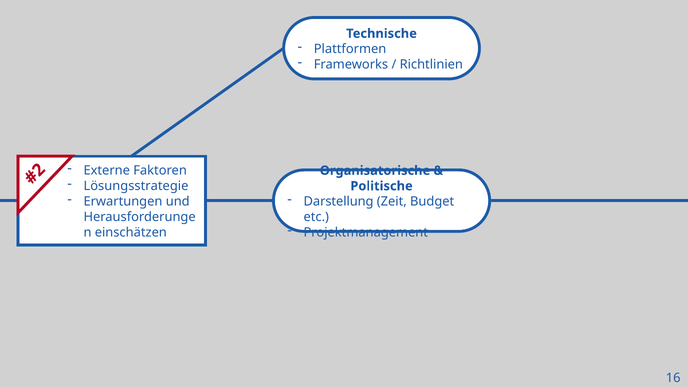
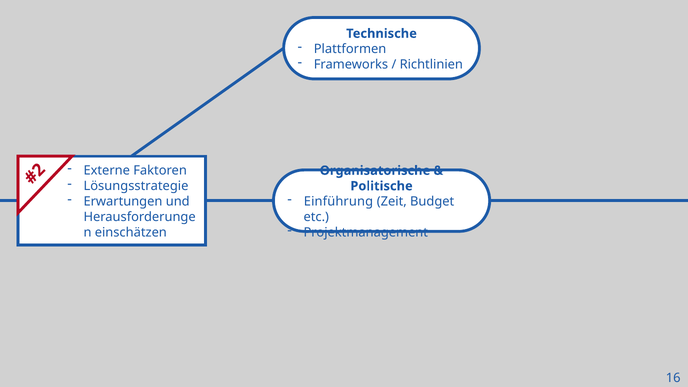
Darstellung: Darstellung -> Einführung (338, 202)
